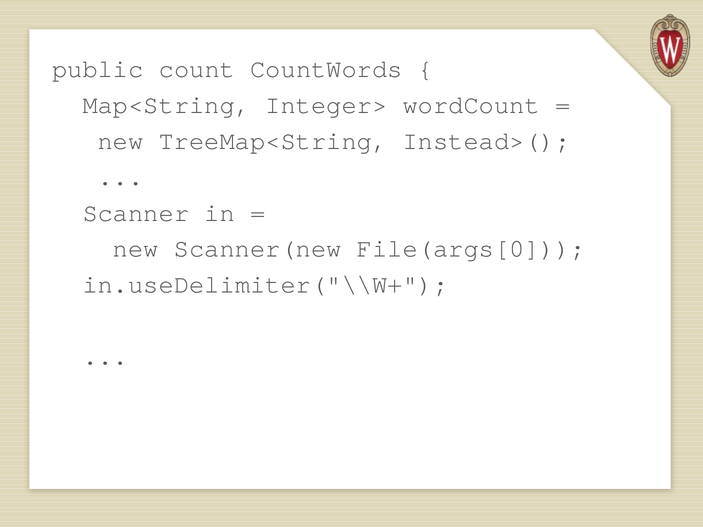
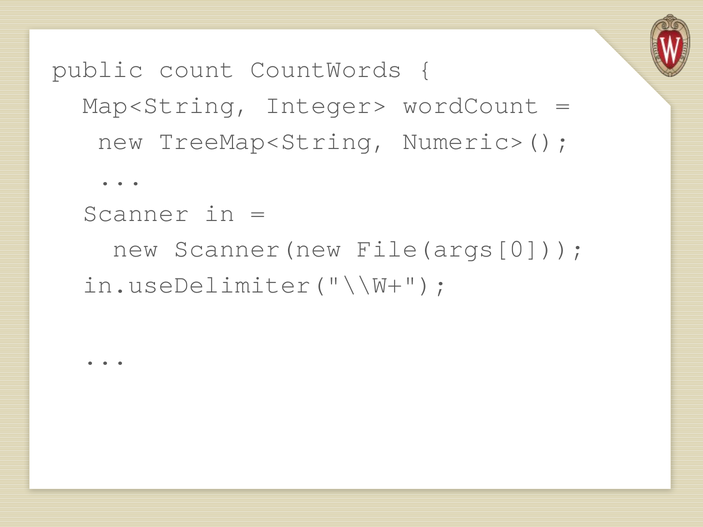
Instead>(: Instead>( -> Numeric>( (486, 141)
